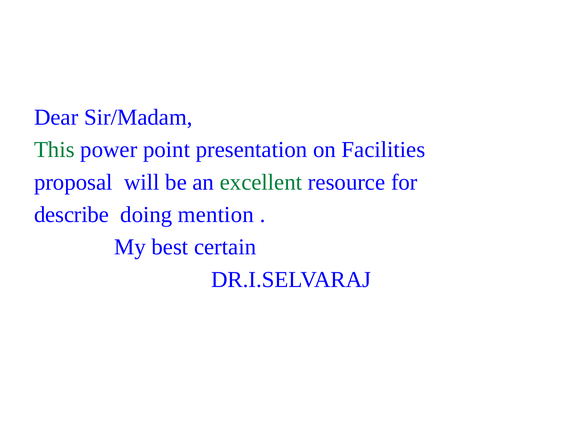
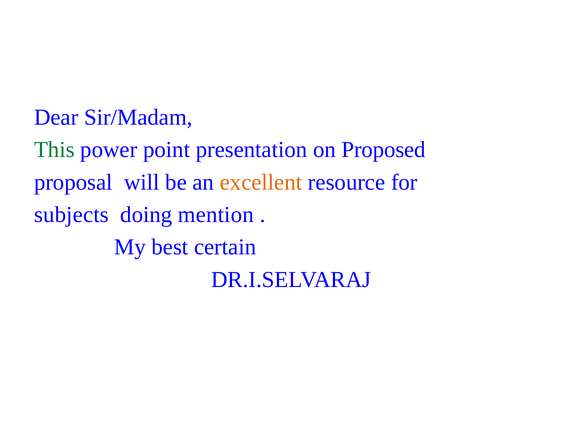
Facilities: Facilities -> Proposed (384, 150)
excellent colour: green -> orange (261, 182)
describe: describe -> subjects (71, 215)
